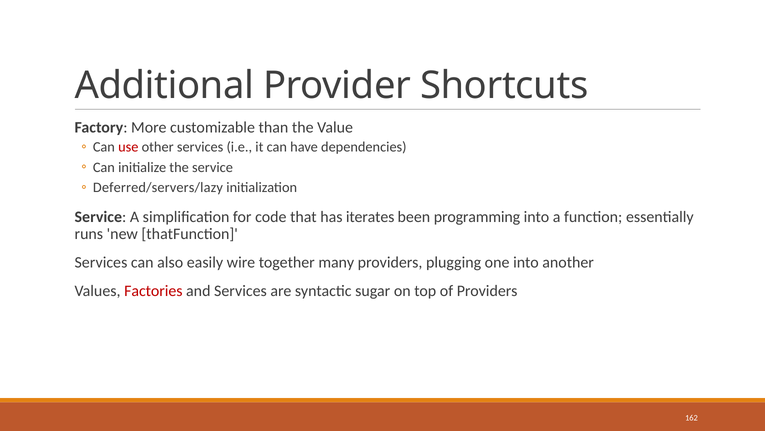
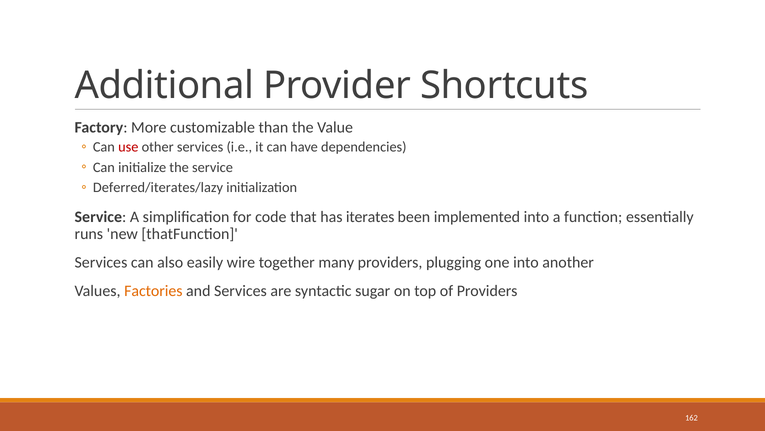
Deferred/servers/lazy: Deferred/servers/lazy -> Deferred/iterates/lazy (158, 187)
programming: programming -> implemented (477, 216)
Factories colour: red -> orange (153, 290)
